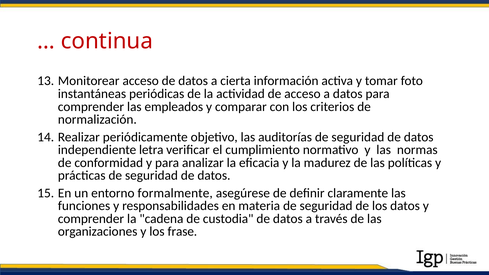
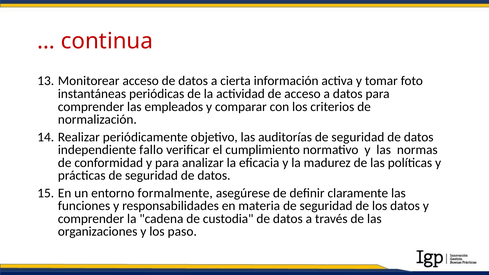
letra: letra -> fallo (151, 150)
frase: frase -> paso (182, 232)
